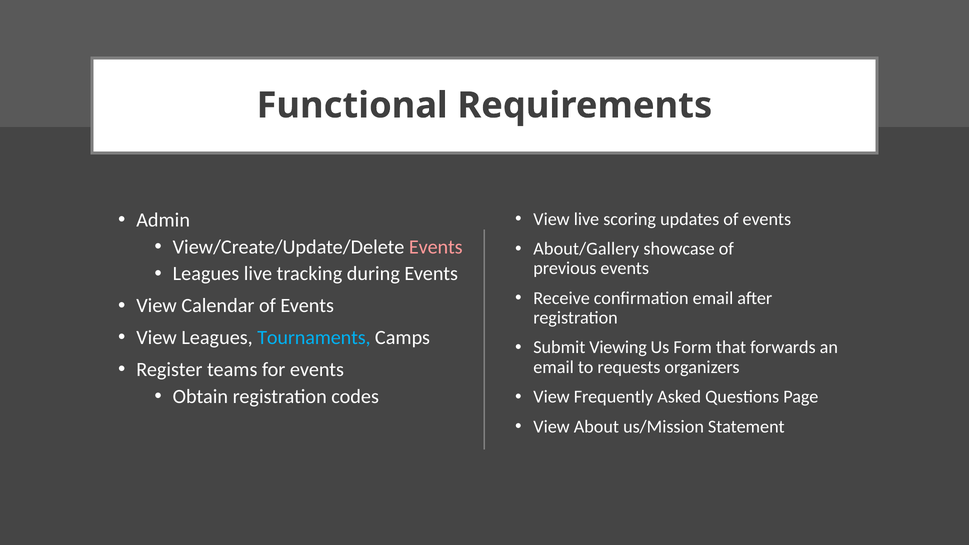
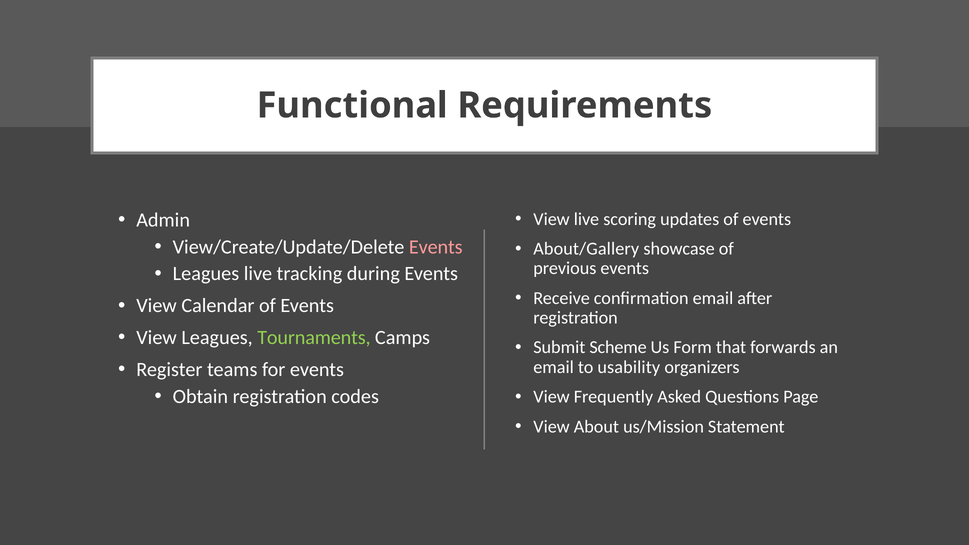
Tournaments colour: light blue -> light green (314, 338)
Viewing: Viewing -> Scheme (618, 348)
requests: requests -> usability (629, 367)
